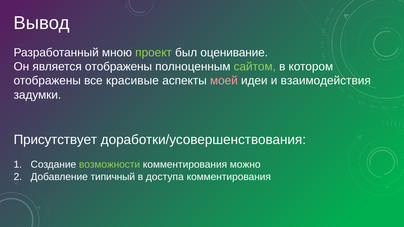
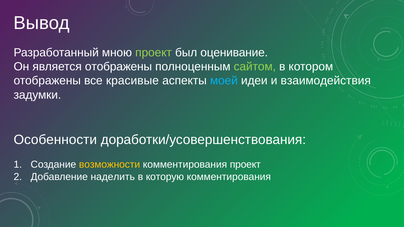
моей colour: pink -> light blue (224, 81)
Присутствует: Присутствует -> Особенности (55, 140)
возможности colour: light green -> yellow (110, 165)
комментирования можно: можно -> проект (245, 165)
типичный: типичный -> наделить (113, 177)
доступа: доступа -> которую (165, 177)
